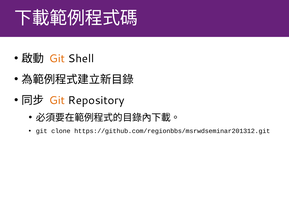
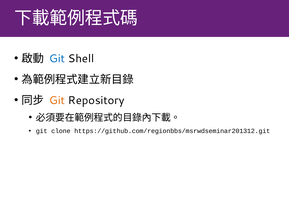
Git colour: orange -> blue (57, 59)
